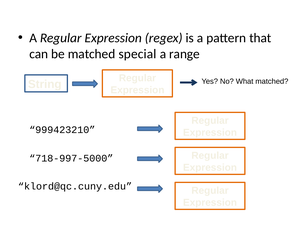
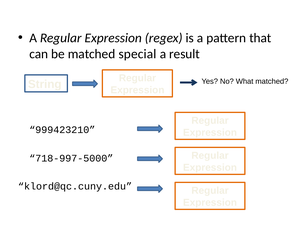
range: range -> result (184, 54)
